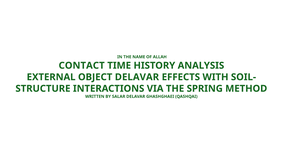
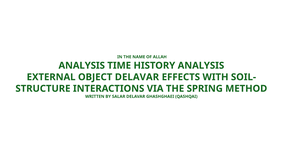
CONTACT: CONTACT -> ANALYSIS (82, 66)
